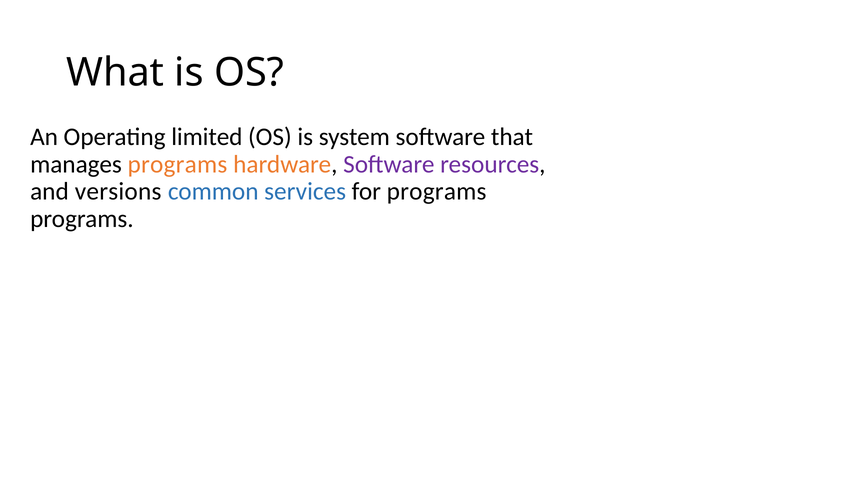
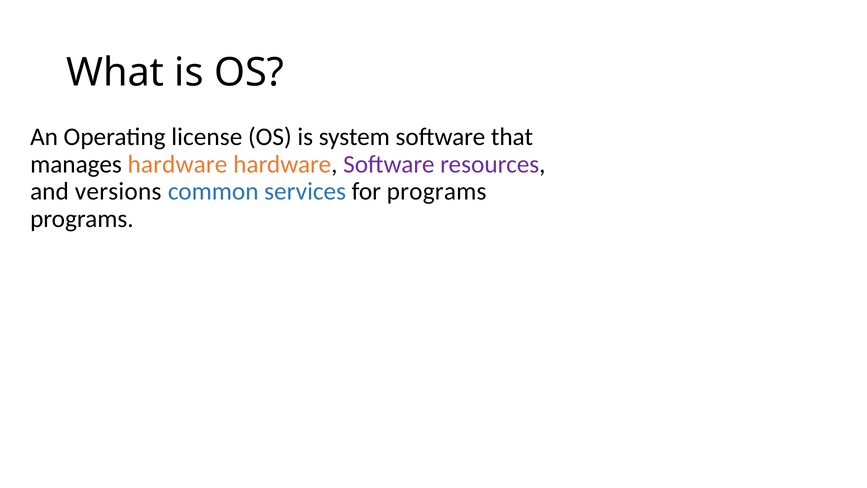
limited: limited -> license (207, 137)
manages programs: programs -> hardware (177, 164)
